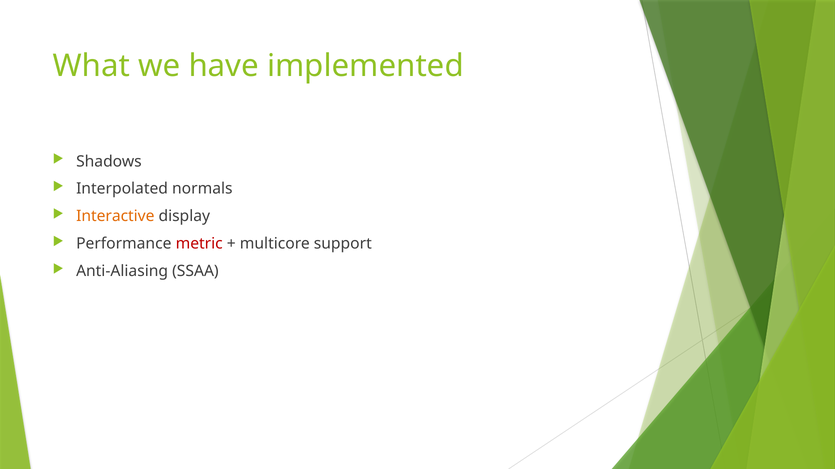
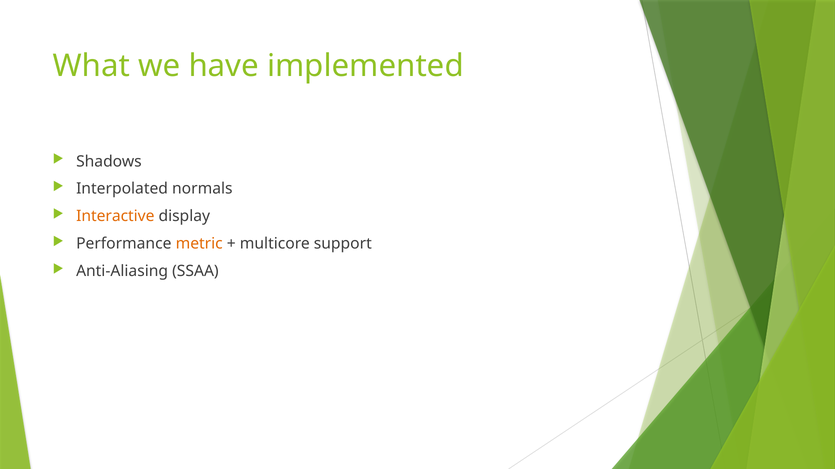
metric colour: red -> orange (199, 244)
